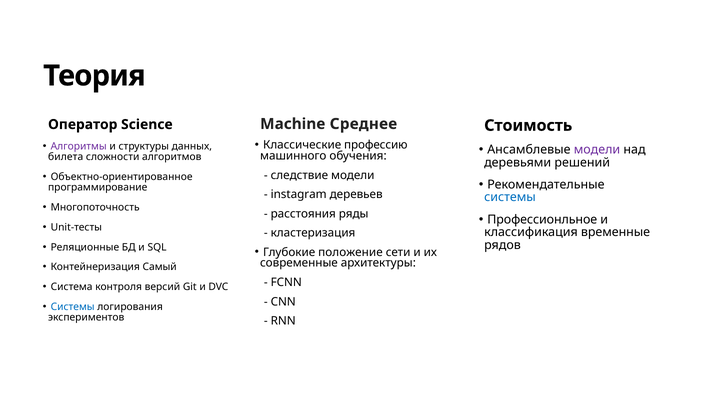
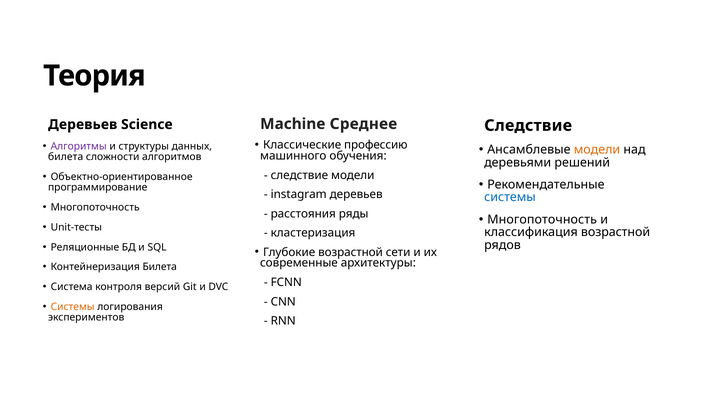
Оператор: Оператор -> Деревьев (83, 125)
Стоимость: Стоимость -> Следствие (528, 126)
модели colour: purple -> orange (597, 150)
Профессионльное: Профессионльное -> Многопоточность (542, 220)
классификация временные: временные -> возрастной (616, 233)
Глубокие положение: положение -> возрастной (351, 253)
Контейнеризация Самый: Самый -> Билета (160, 267)
Системы colour: blue -> orange (73, 307)
